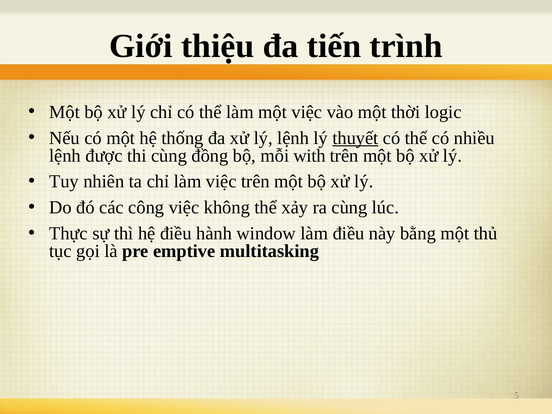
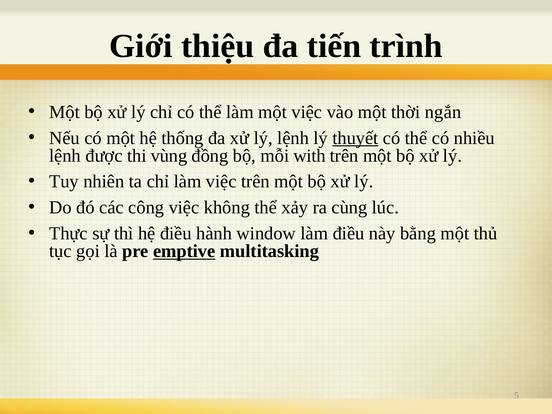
logic: logic -> ngắn (443, 112)
thi cùng: cùng -> vùng (169, 156)
emptive underline: none -> present (184, 251)
